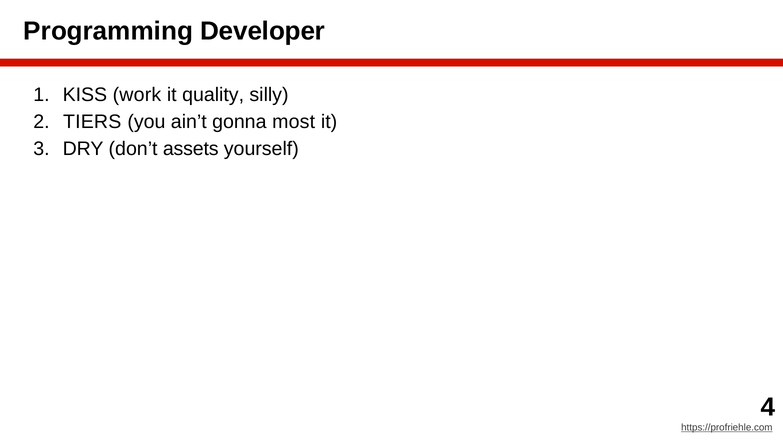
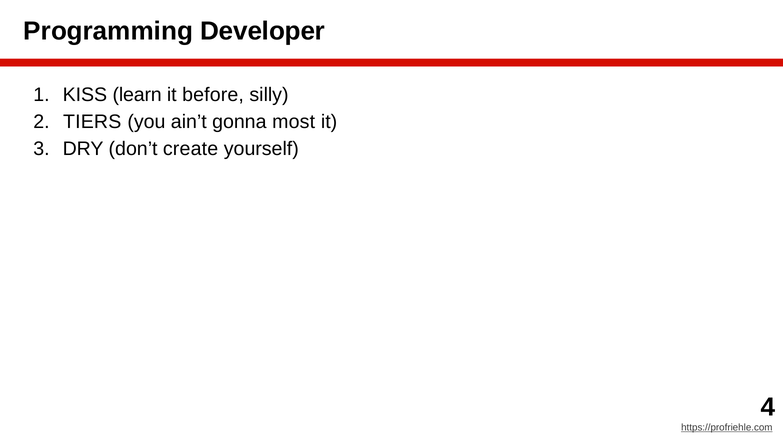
work: work -> learn (137, 95)
quality: quality -> before (213, 95)
assets: assets -> create (191, 149)
